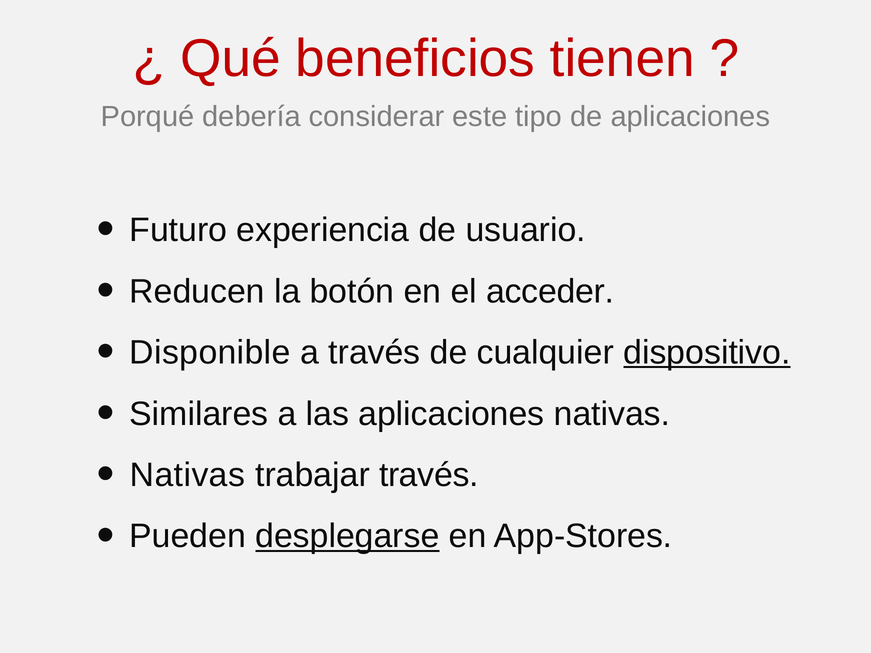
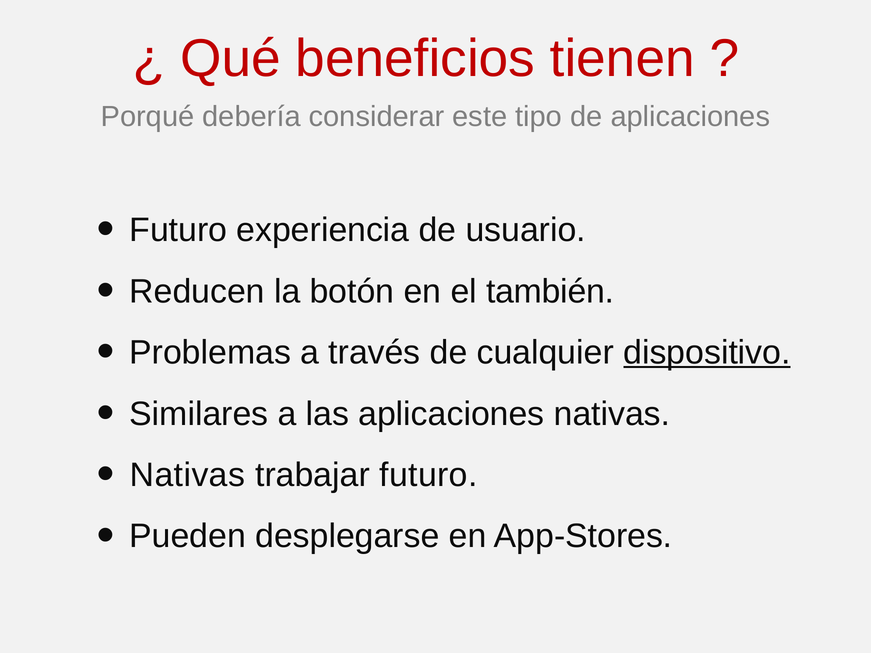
acceder: acceder -> también (550, 292)
Disponible: Disponible -> Problemas (210, 353)
trabajar través: través -> futuro (428, 475)
desplegarse underline: present -> none (347, 537)
